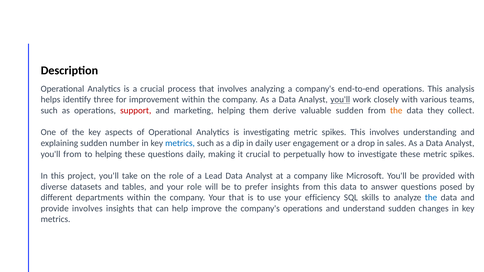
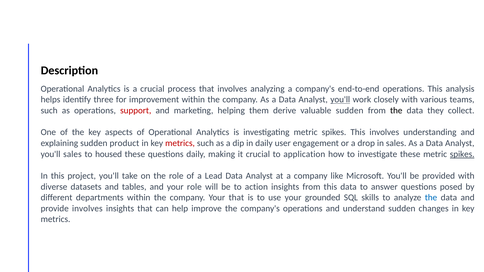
the colour: orange -> black (396, 111)
number: number -> product (124, 143)
metrics colour: blue -> red (180, 143)
you'll from: from -> sales (72, 154)
to helping: helping -> housed (109, 154)
perpetually: perpetually -> application (304, 154)
spikes underline: none -> present (462, 154)
prefer: prefer -> action (256, 187)
efficiency: efficiency -> grounded (323, 198)
